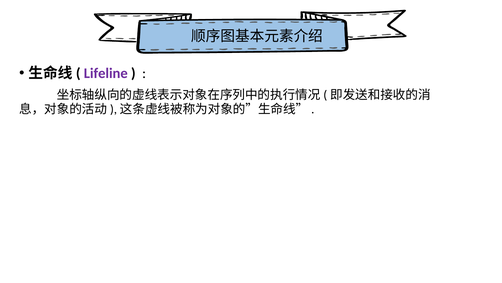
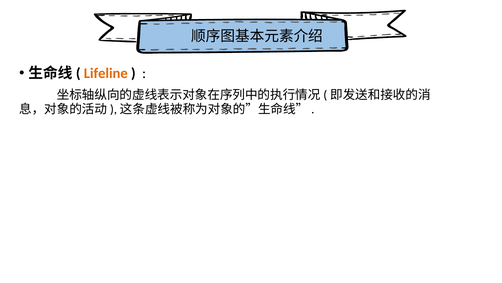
Lifeline colour: purple -> orange (106, 73)
